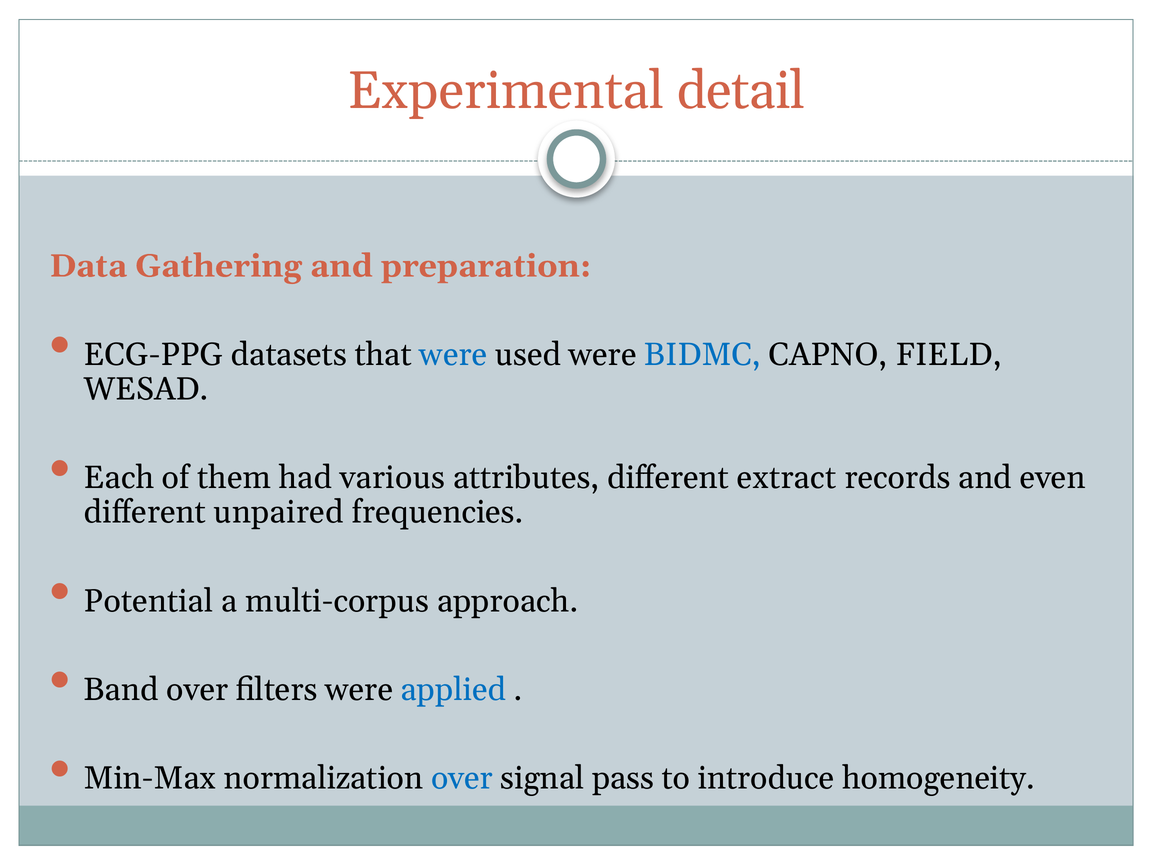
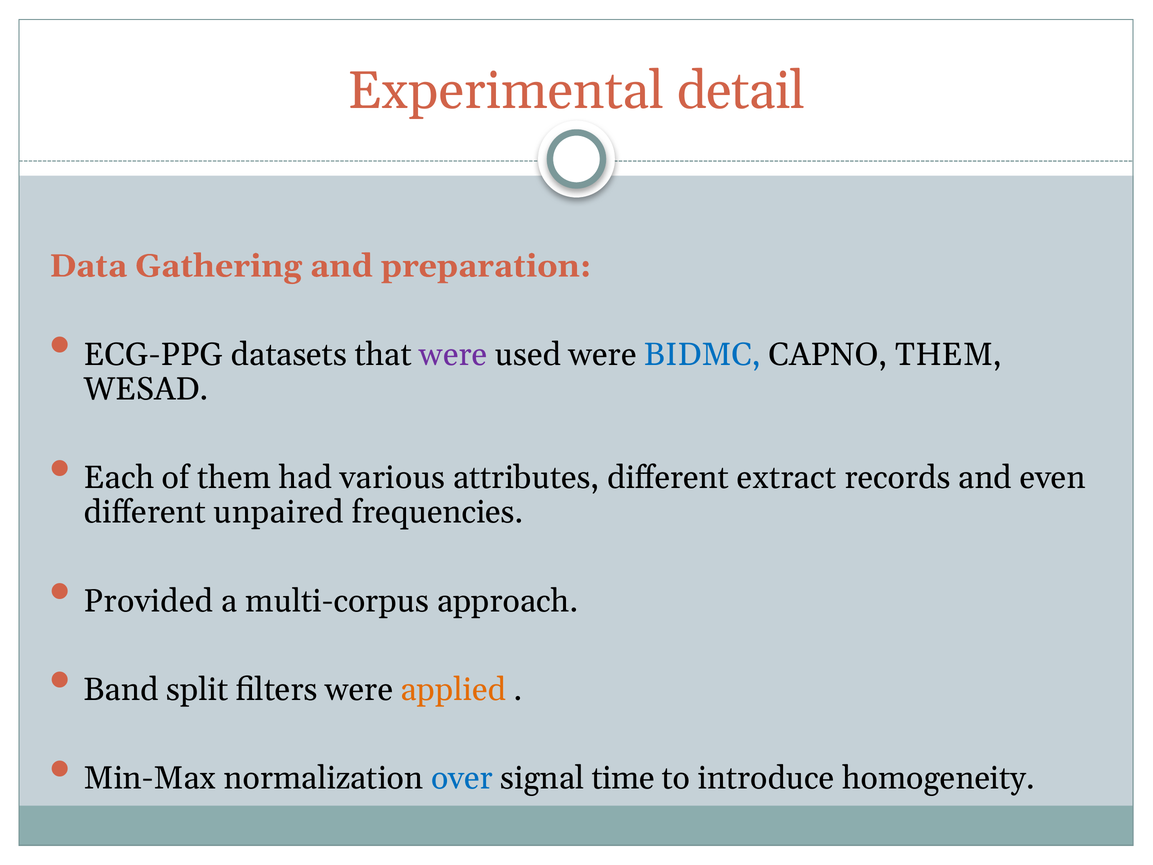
were colour: blue -> purple (453, 354)
CAPNO FIELD: FIELD -> THEM (949, 354)
Potential: Potential -> Provided (149, 601)
Band over: over -> split (197, 689)
applied colour: blue -> orange (453, 689)
pass: pass -> time (623, 778)
